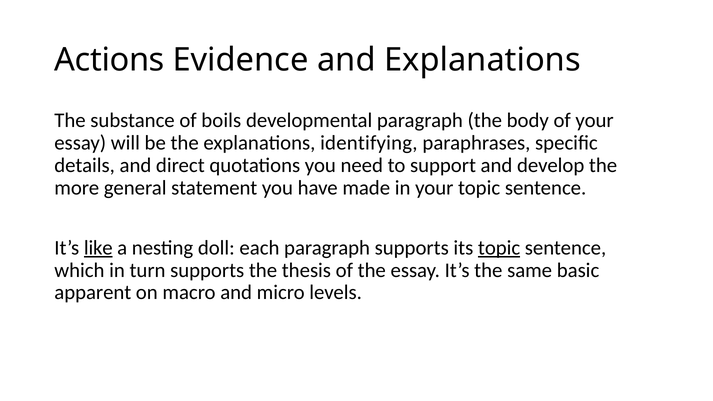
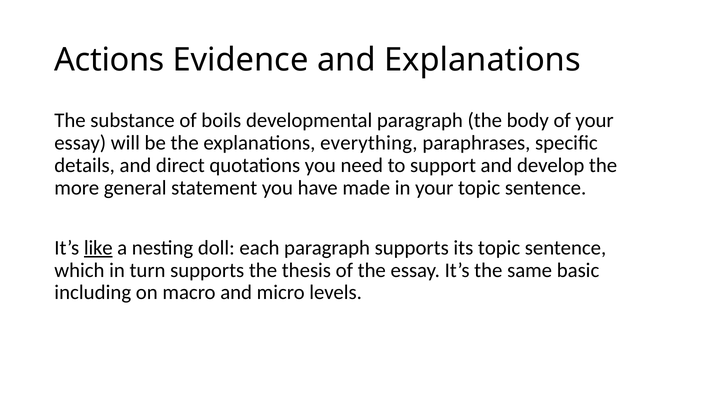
identifying: identifying -> everything (369, 143)
topic underline: present -> none (499, 248)
apparent: apparent -> including (93, 293)
